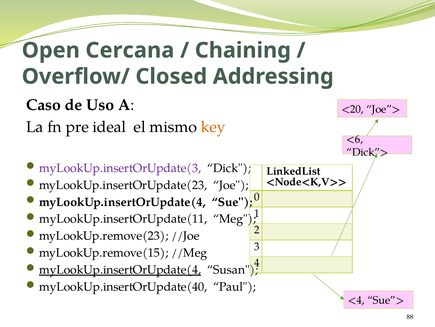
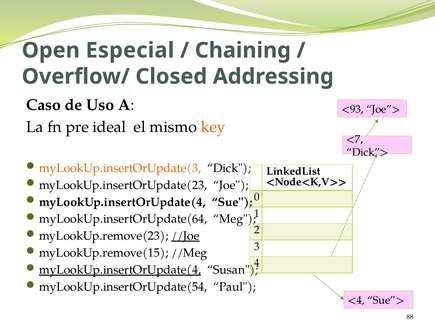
Cercana: Cercana -> Especial (130, 50)
<20: <20 -> <93 (353, 109)
<6: <6 -> <7 (355, 139)
myLookUp.insertOrUpdate(3 colour: purple -> orange (120, 168)
myLookUp.insertOrUpdate(11: myLookUp.insertOrUpdate(11 -> myLookUp.insertOrUpdate(64 (123, 218)
//Joe underline: none -> present (186, 235)
myLookUp.insertOrUpdate(40: myLookUp.insertOrUpdate(40 -> myLookUp.insertOrUpdate(54 (123, 286)
